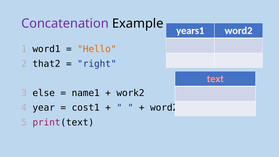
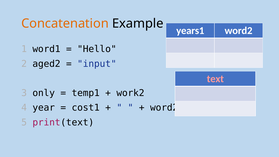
Concatenation colour: purple -> orange (65, 23)
Hello colour: orange -> black (97, 49)
that2: that2 -> aged2 (46, 64)
right: right -> input (97, 64)
else: else -> only (44, 93)
name1: name1 -> temp1 (86, 93)
